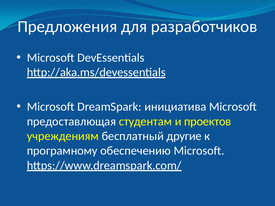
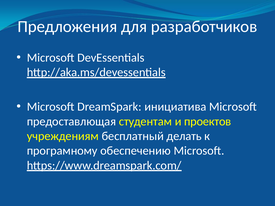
другие: другие -> делать (184, 136)
